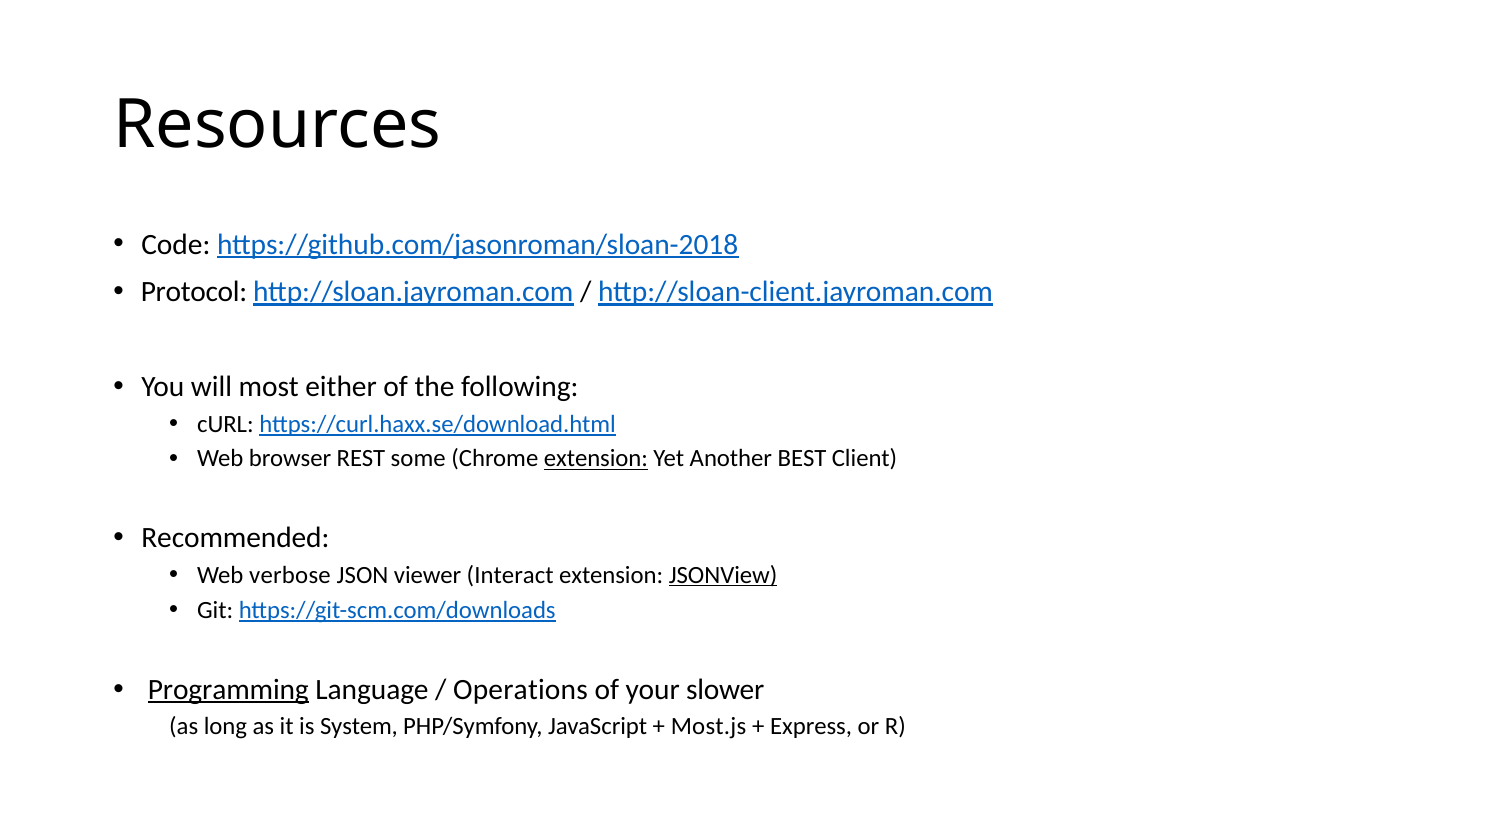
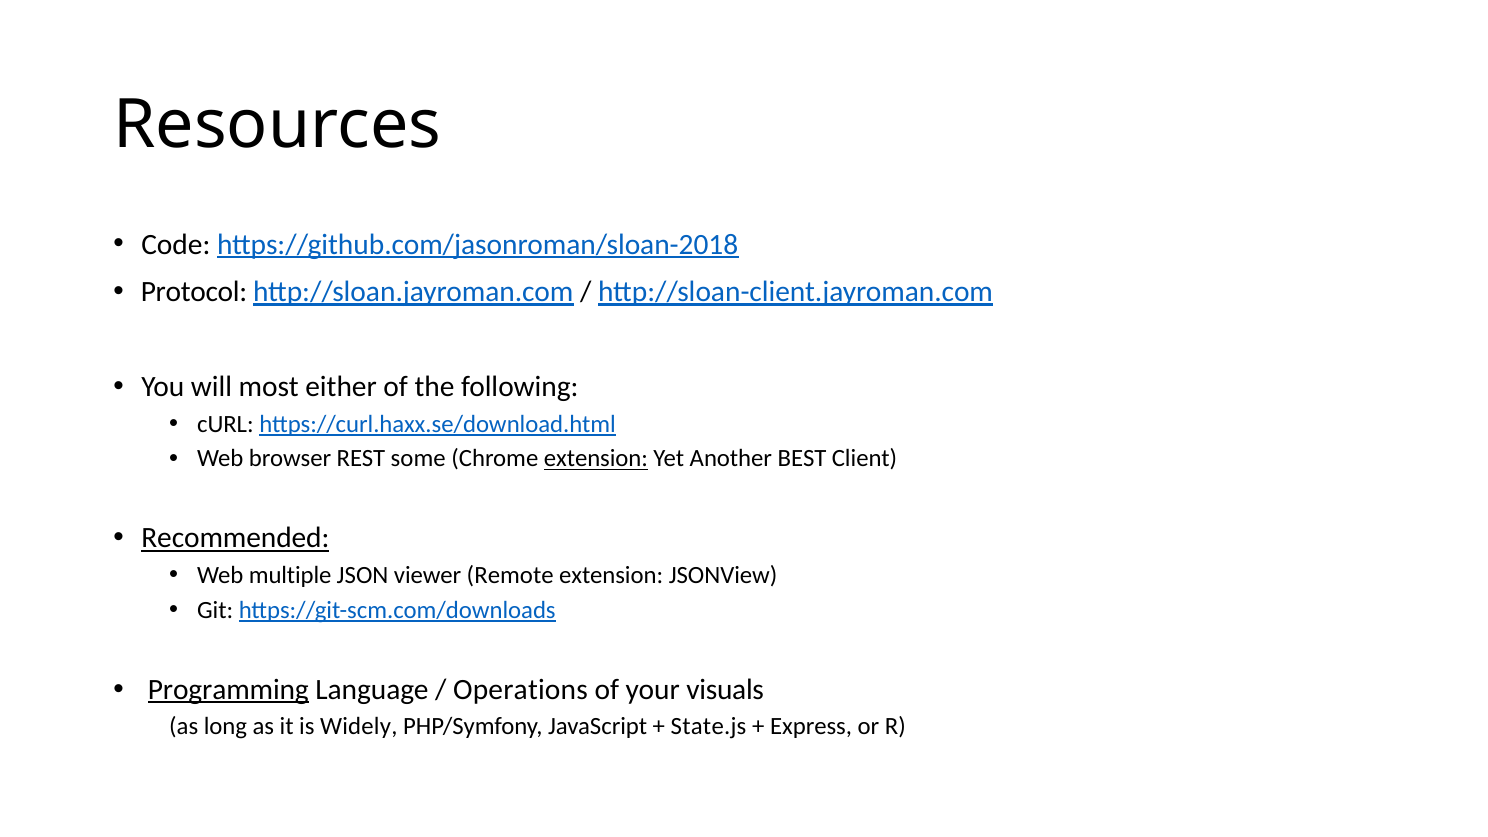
Recommended underline: none -> present (235, 538)
verbose: verbose -> multiple (290, 575)
Interact: Interact -> Remote (510, 575)
JSONView underline: present -> none (723, 575)
slower: slower -> visuals (725, 689)
System: System -> Widely (359, 726)
Most.js: Most.js -> State.js (709, 726)
